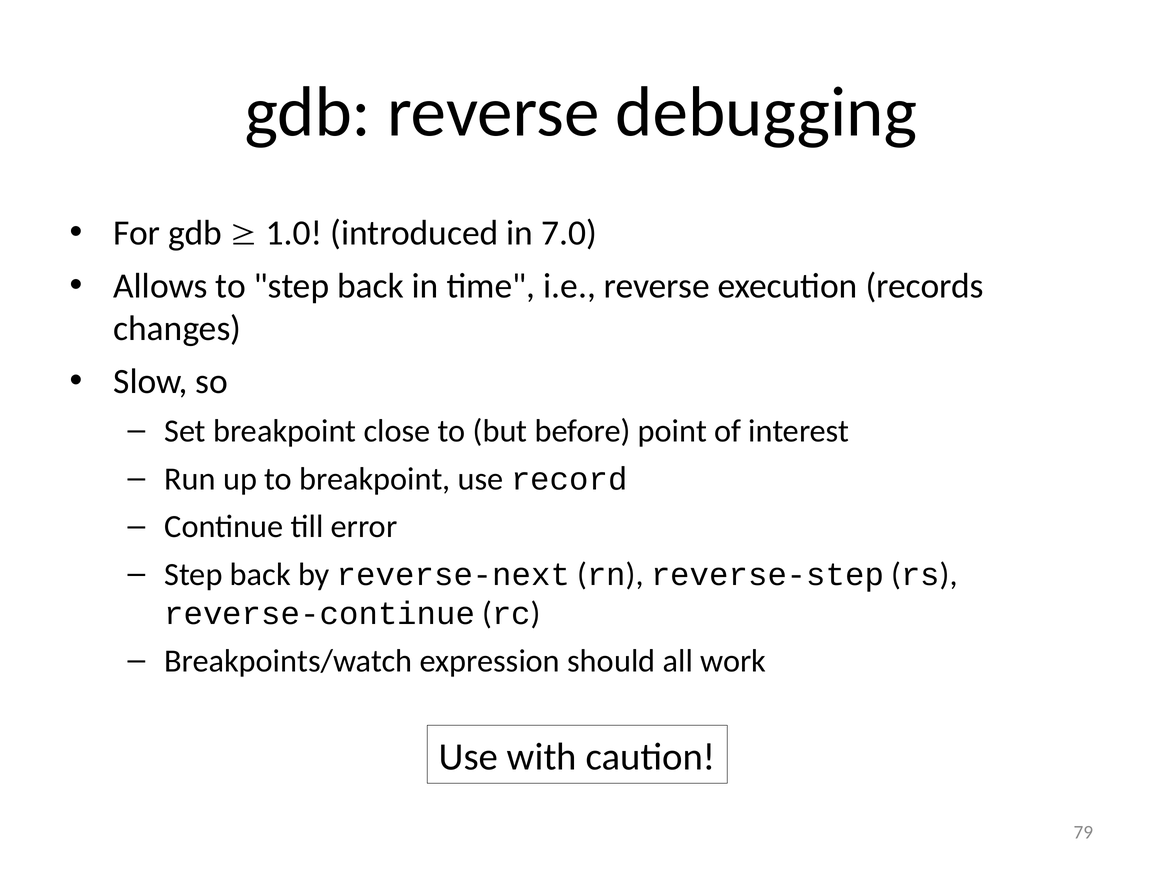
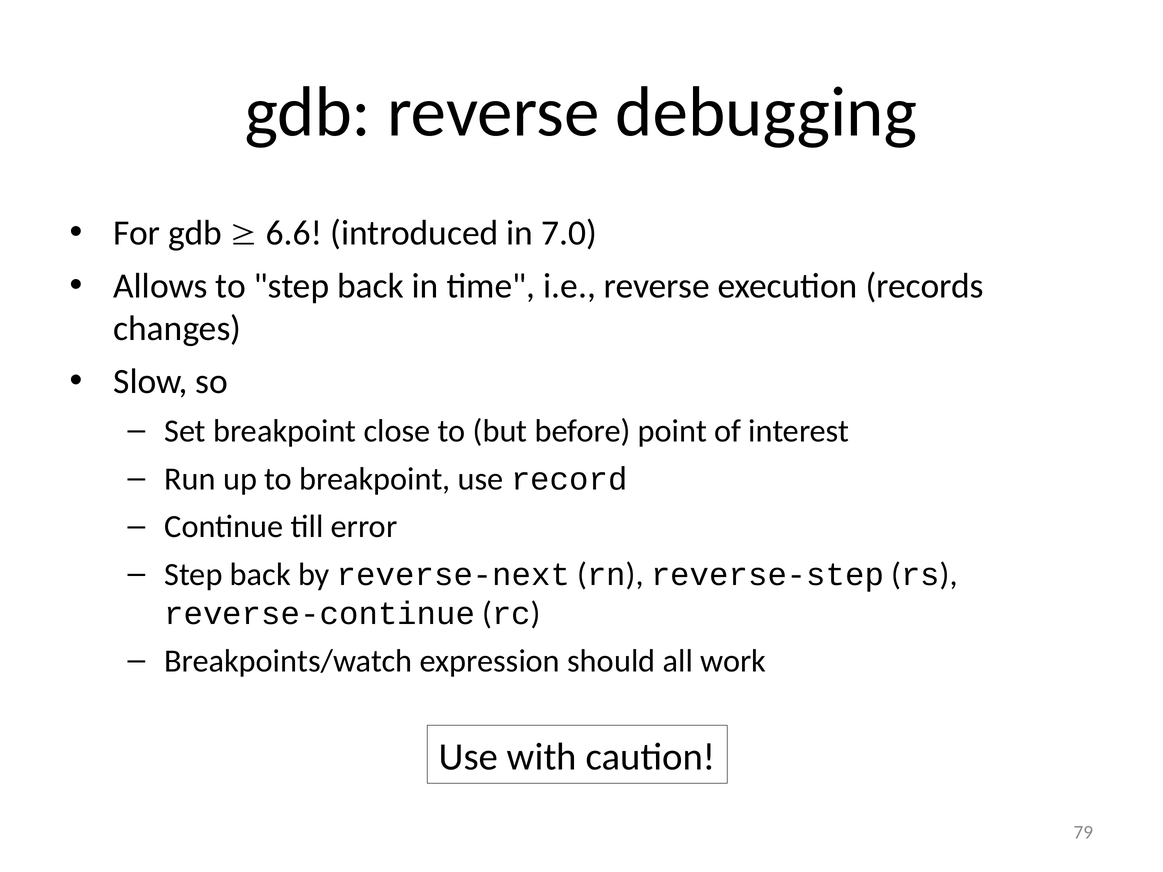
1.0: 1.0 -> 6.6 (294, 233)
